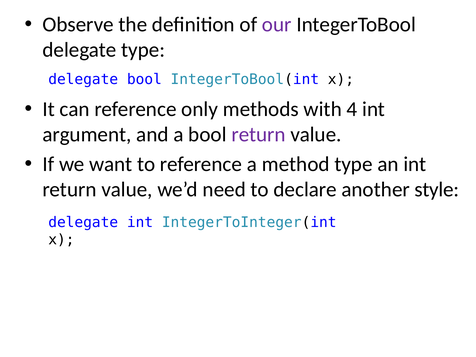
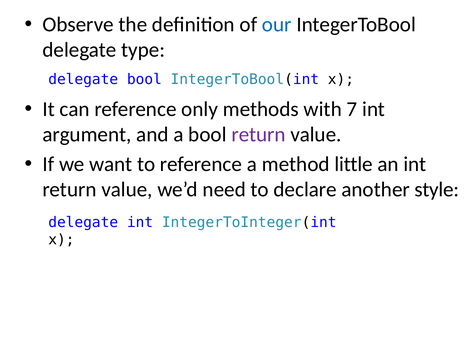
our colour: purple -> blue (277, 24)
4: 4 -> 7 (352, 109)
method type: type -> little (354, 164)
